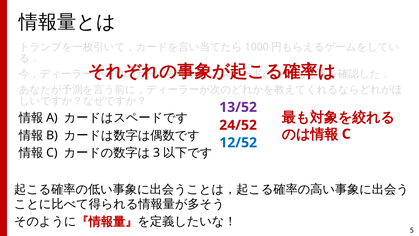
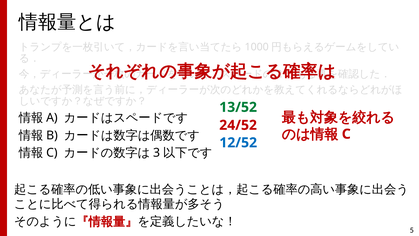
13/52 colour: purple -> green (238, 107)
